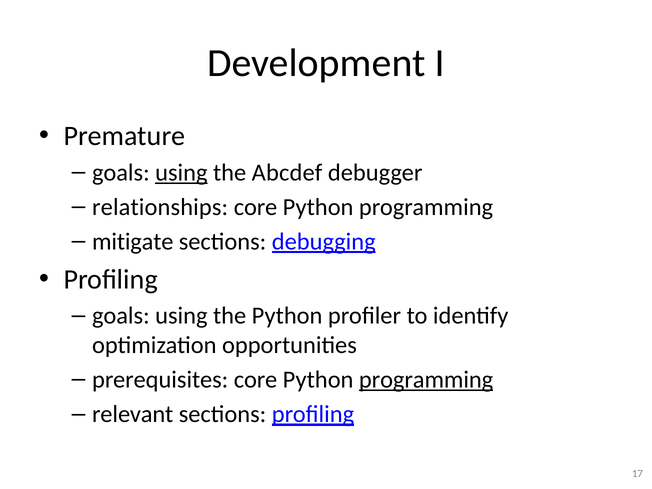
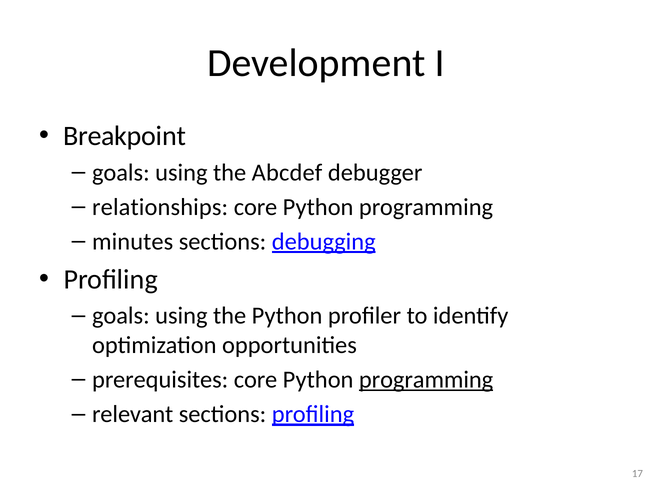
Premature: Premature -> Breakpoint (125, 136)
using underline: present -> none (181, 173)
mitigate: mitigate -> minutes (133, 241)
